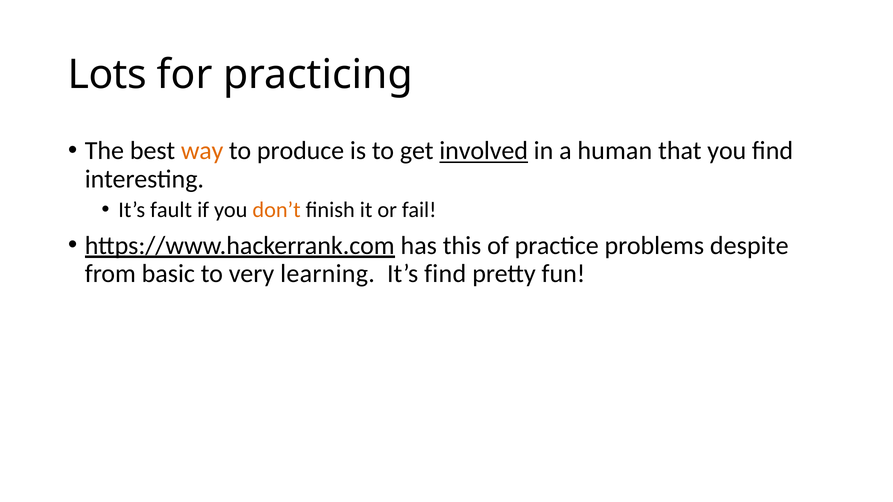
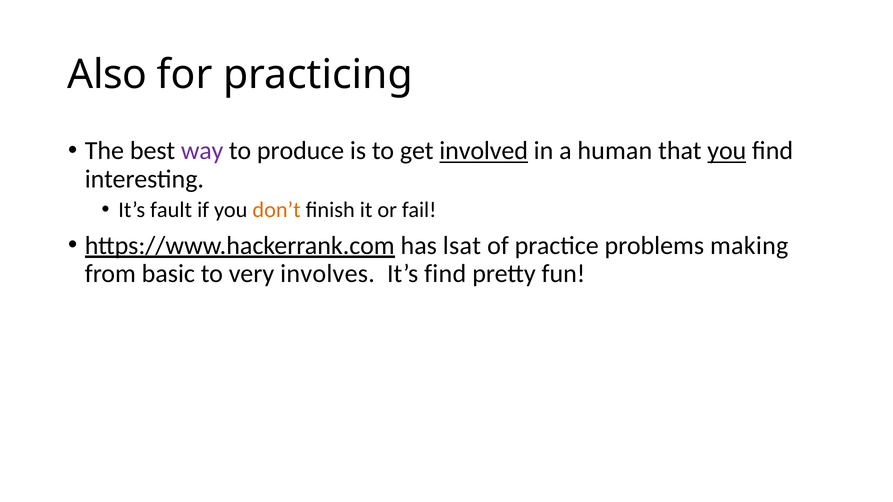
Lots: Lots -> Also (107, 75)
way colour: orange -> purple (202, 151)
you underline: none -> present (727, 151)
this: this -> lsat (462, 246)
despite: despite -> making (749, 246)
learning: learning -> involves (328, 274)
